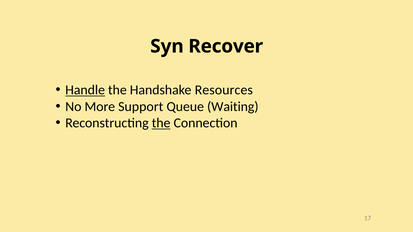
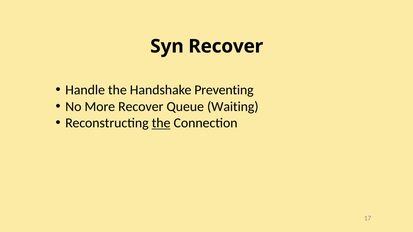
Handle underline: present -> none (85, 90)
Resources: Resources -> Preventing (224, 90)
More Support: Support -> Recover (141, 107)
